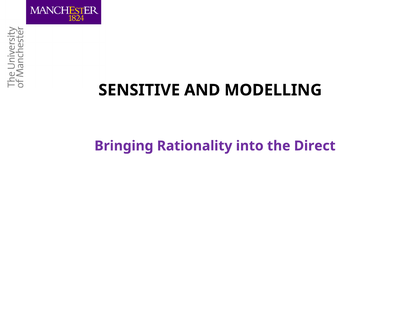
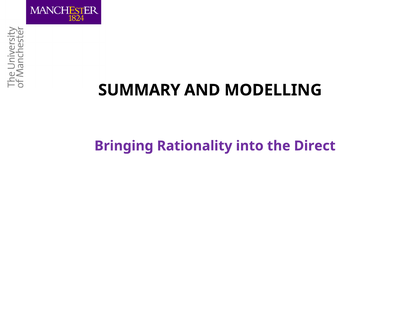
SENSITIVE: SENSITIVE -> SUMMARY (139, 90)
